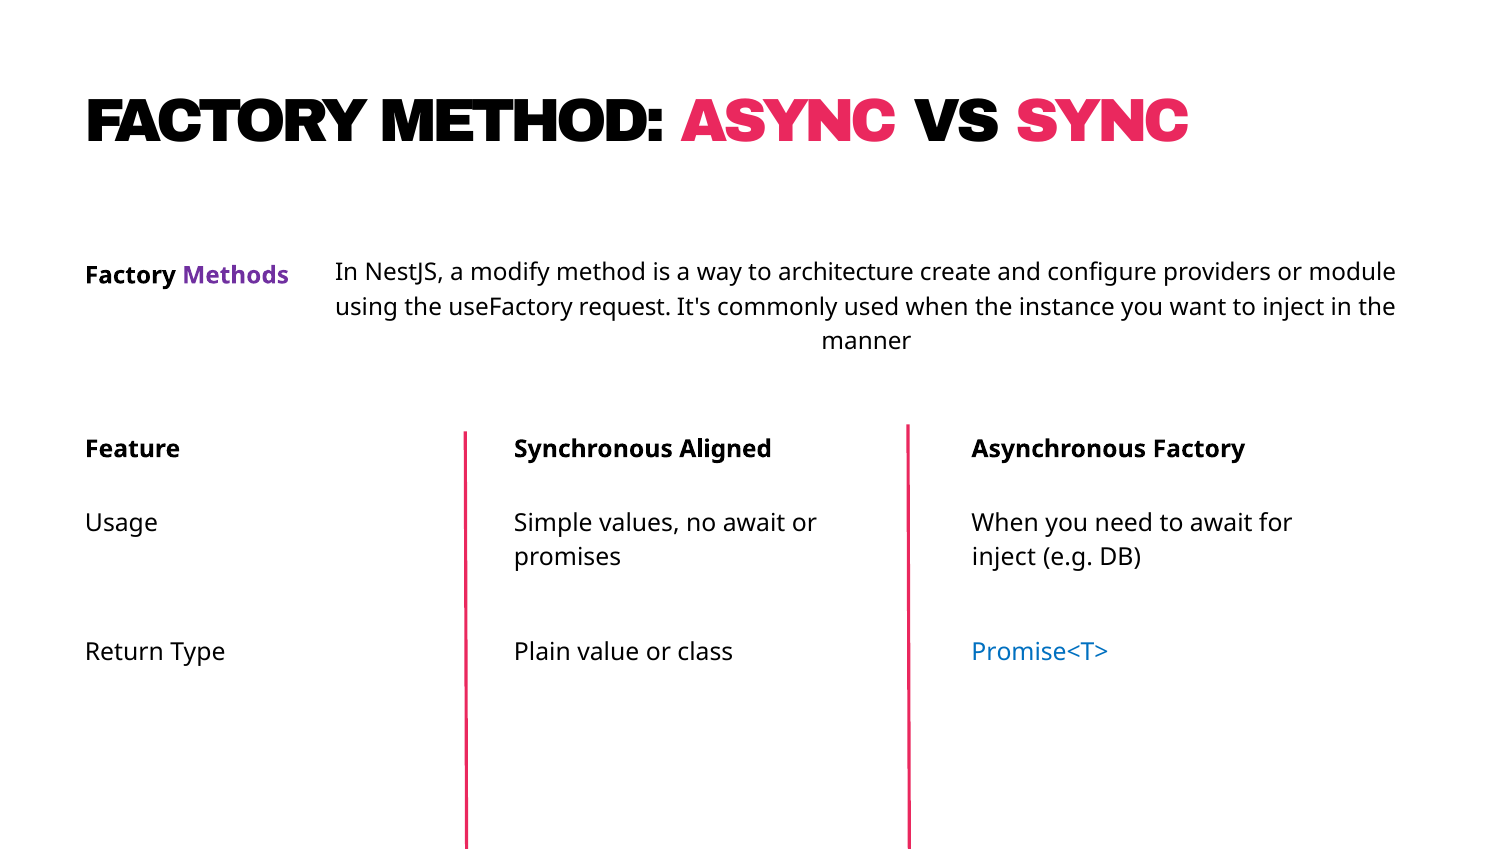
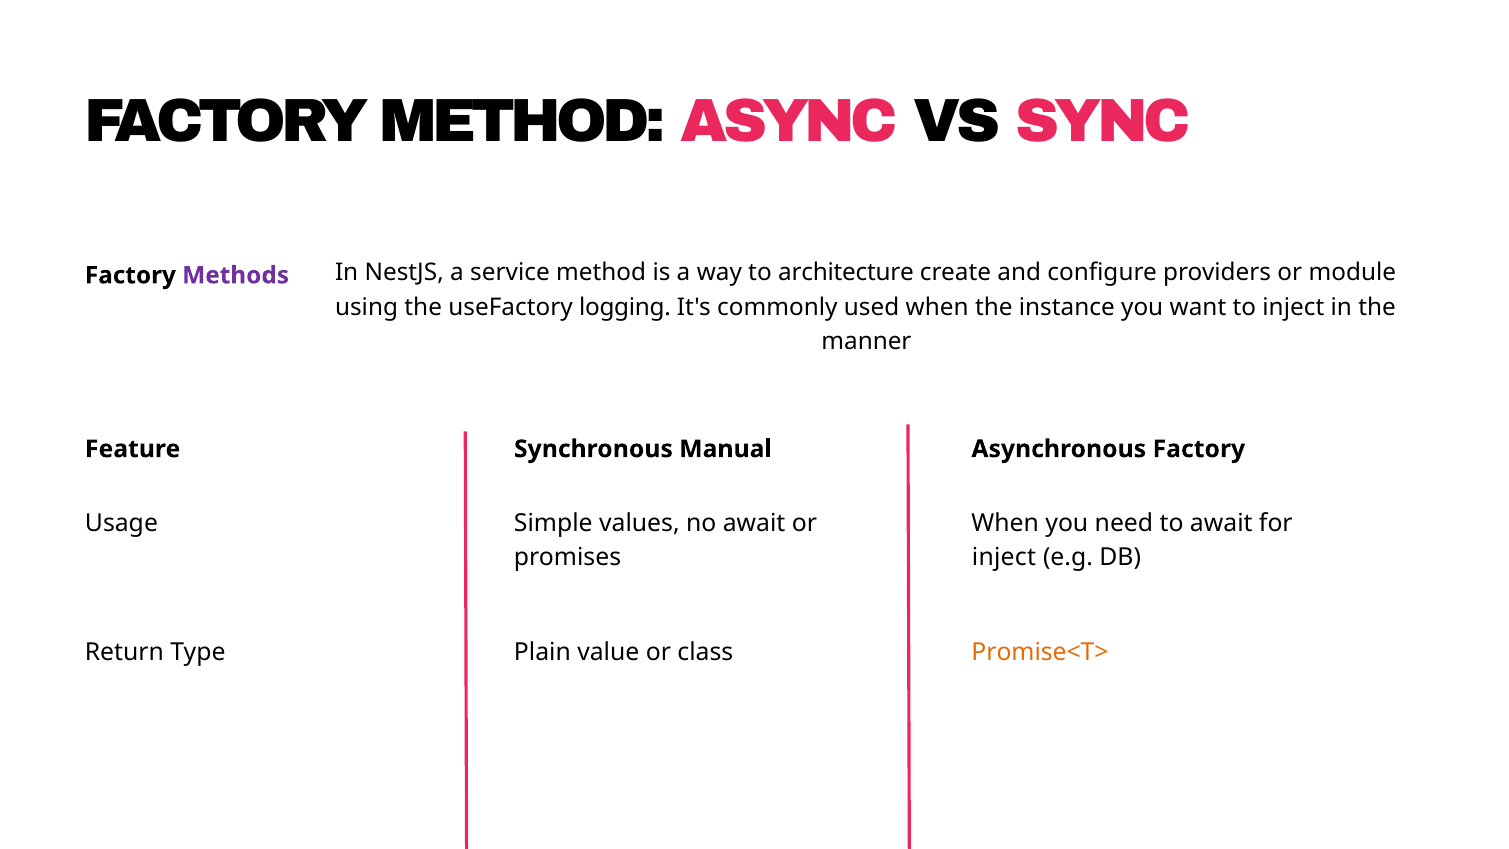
modify: modify -> service (510, 273)
request: request -> logging (625, 307)
Aligned: Aligned -> Manual (726, 449)
Promise<T> colour: blue -> orange (1040, 652)
